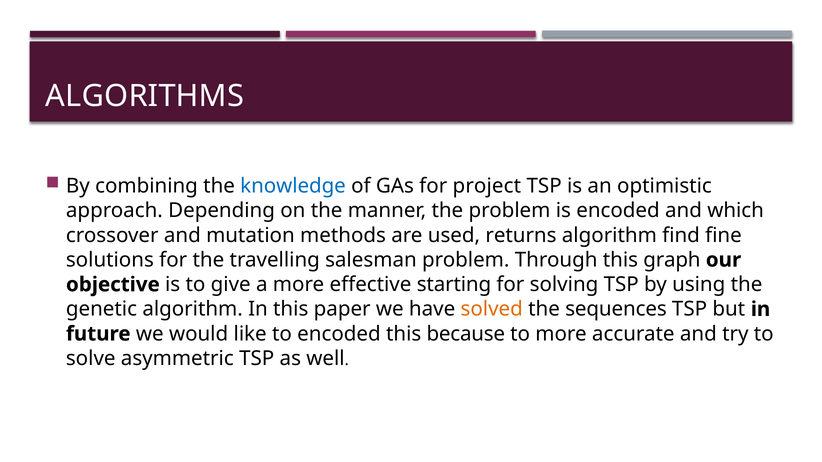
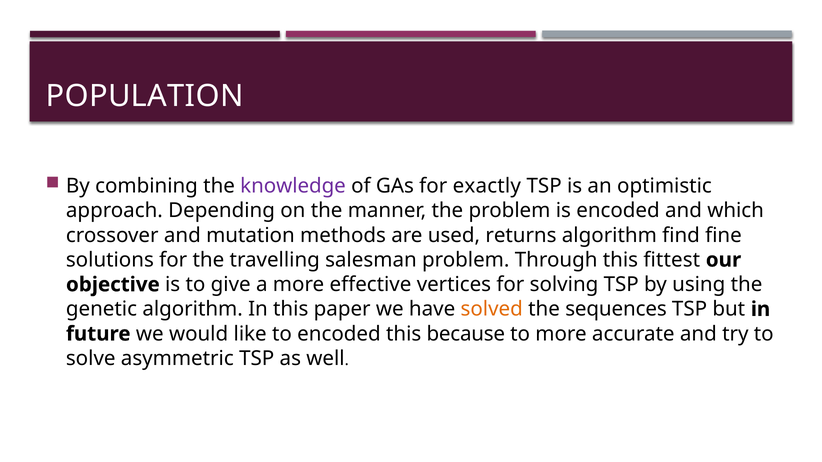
ALGORITHMS: ALGORITHMS -> POPULATION (145, 96)
knowledge colour: blue -> purple (293, 186)
project: project -> exactly (487, 186)
graph: graph -> fittest (672, 260)
starting: starting -> vertices (454, 285)
